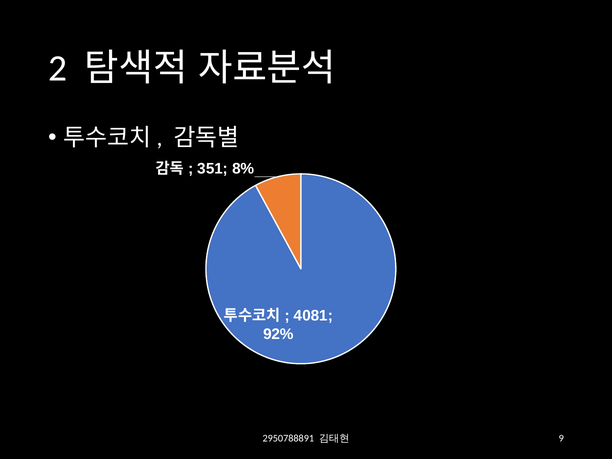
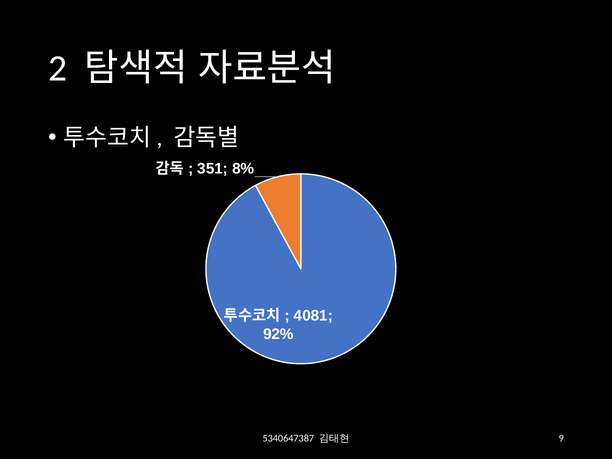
2950788891: 2950788891 -> 5340647387 (288, 438)
